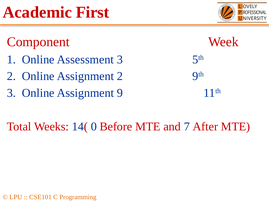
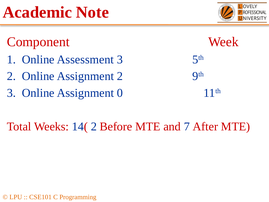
First: First -> Note (92, 12)
9: 9 -> 0 (120, 93)
14( 0: 0 -> 2 (94, 126)
